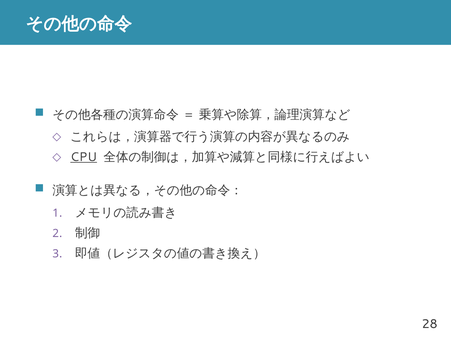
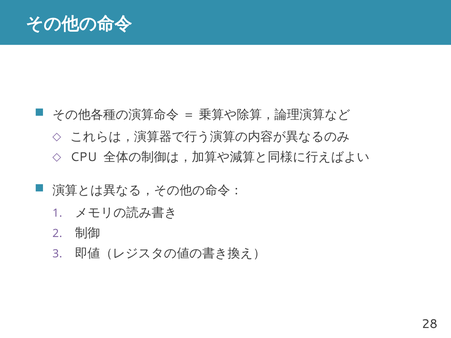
CPU underline: present -> none (84, 157)
